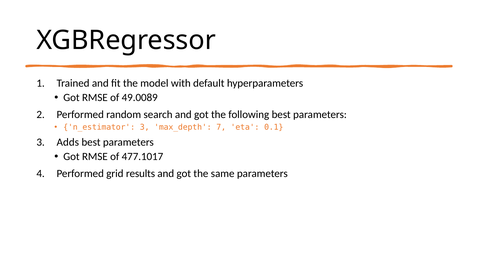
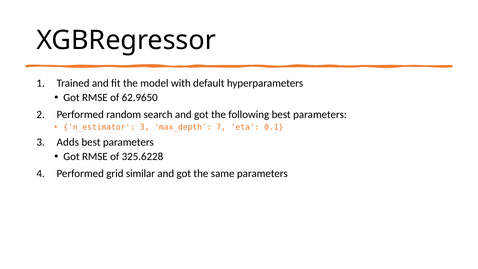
49.0089: 49.0089 -> 62.9650 (140, 98)
477.1017: 477.1017 -> 325.6228 (142, 157)
results: results -> similar (140, 173)
